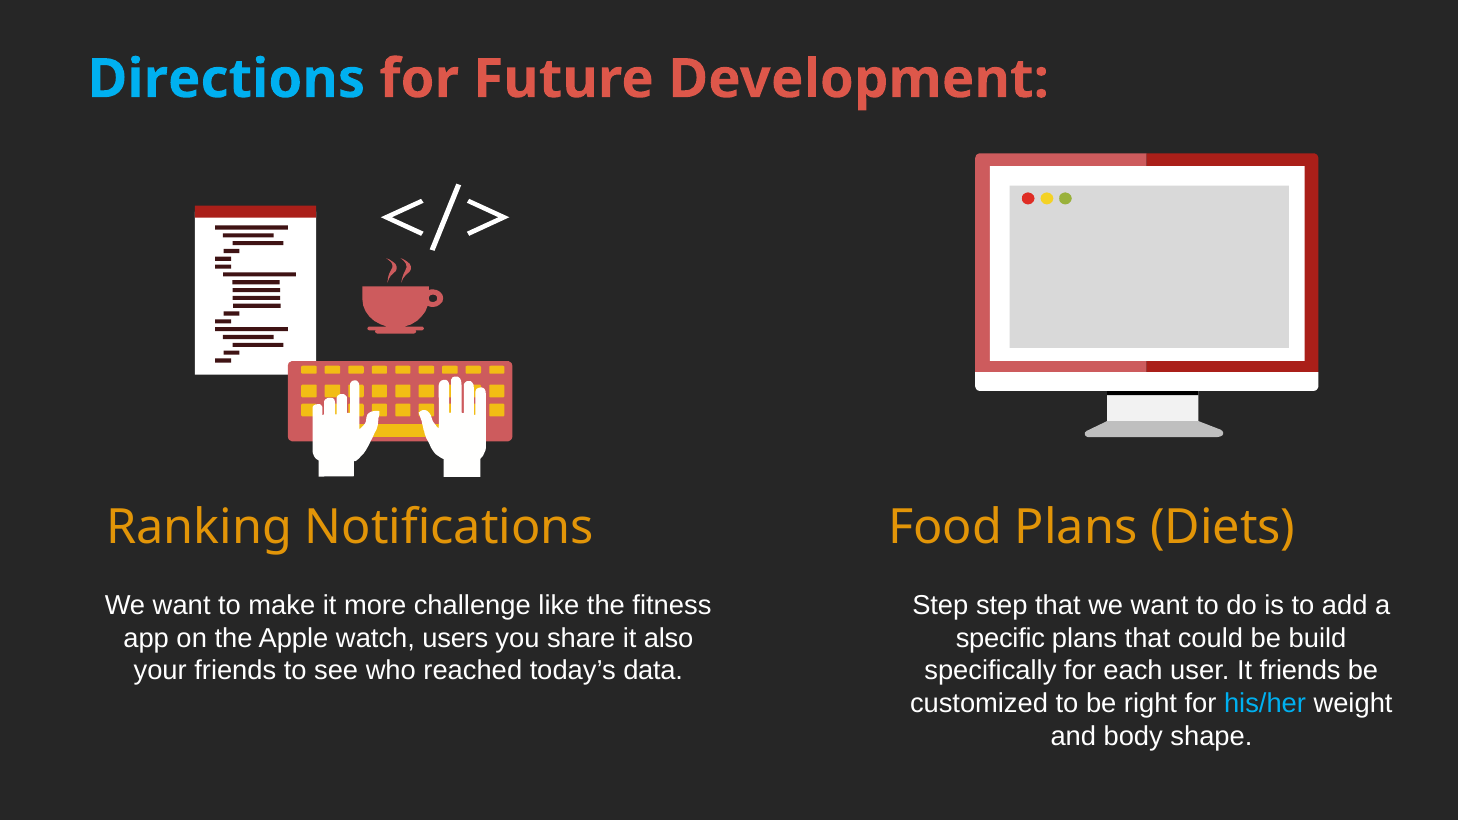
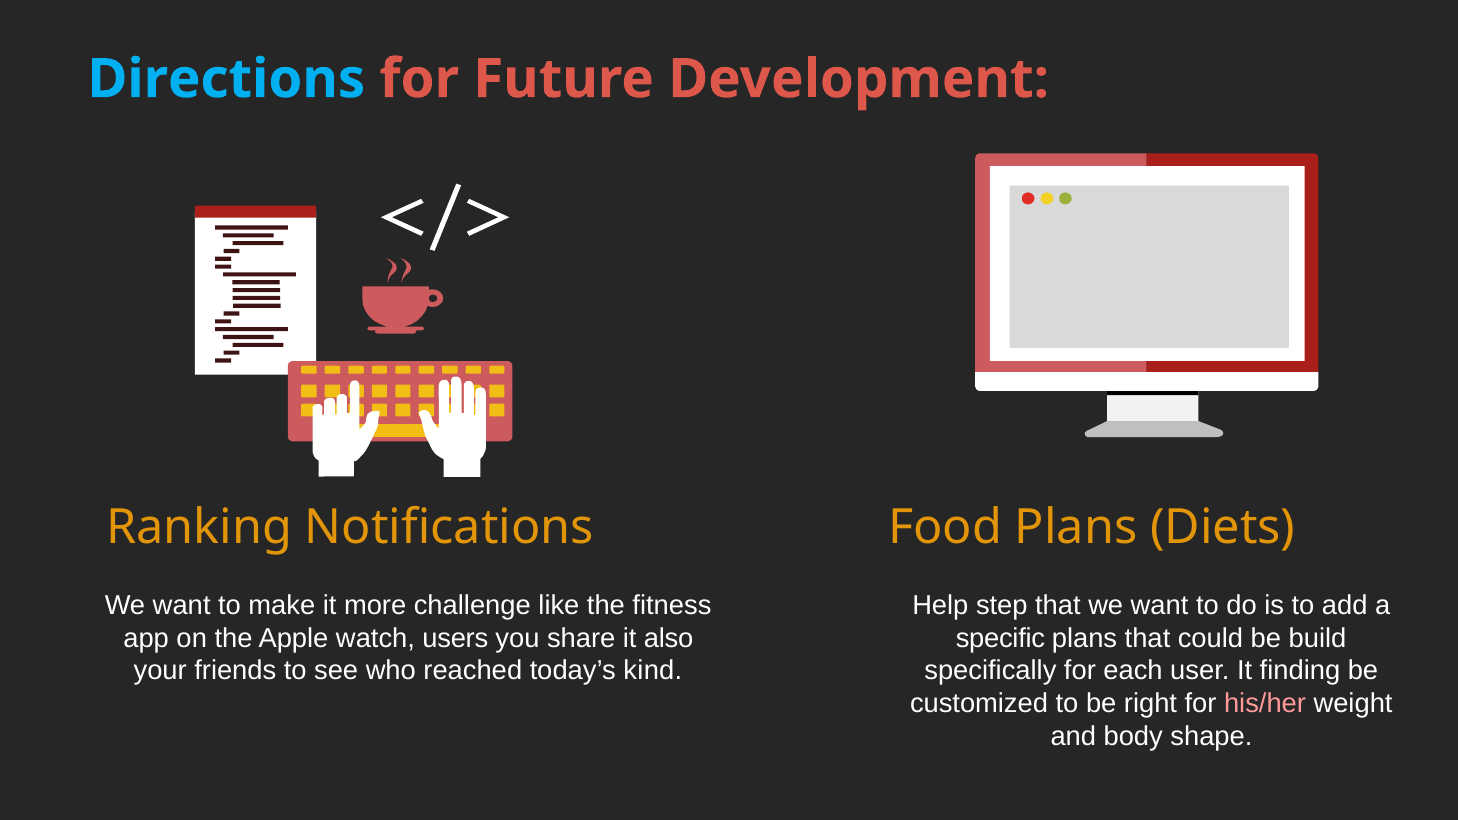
Step: Step -> Help (940, 605)
data: data -> kind (653, 671)
It friends: friends -> finding (1300, 671)
his/her colour: light blue -> pink (1265, 704)
